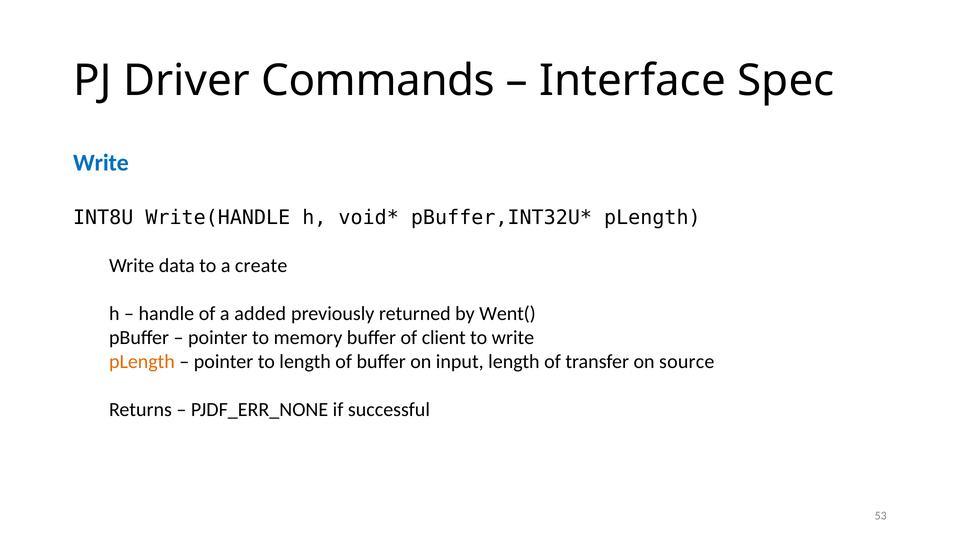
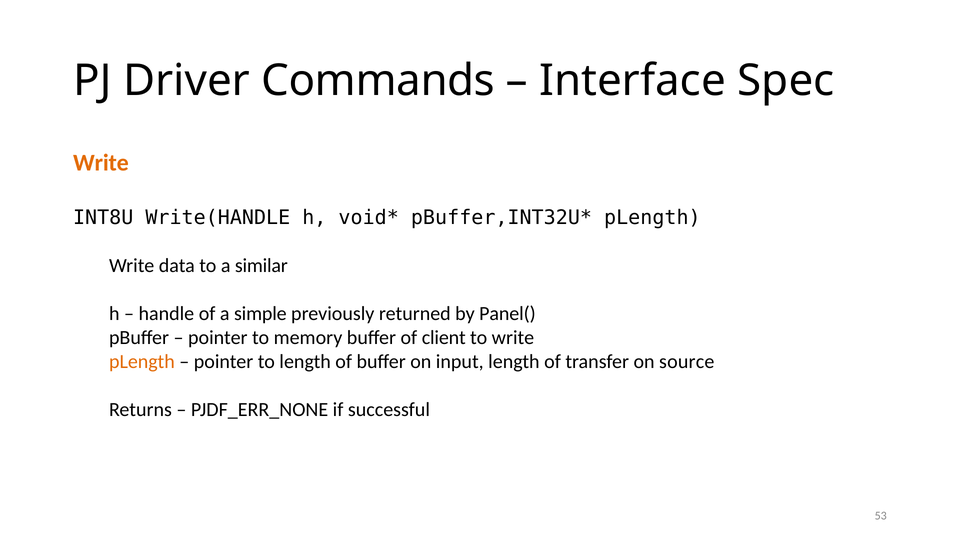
Write colour: blue -> orange (101, 163)
create: create -> similar (261, 266)
added: added -> simple (260, 314)
Went(: Went( -> Panel( (507, 314)
